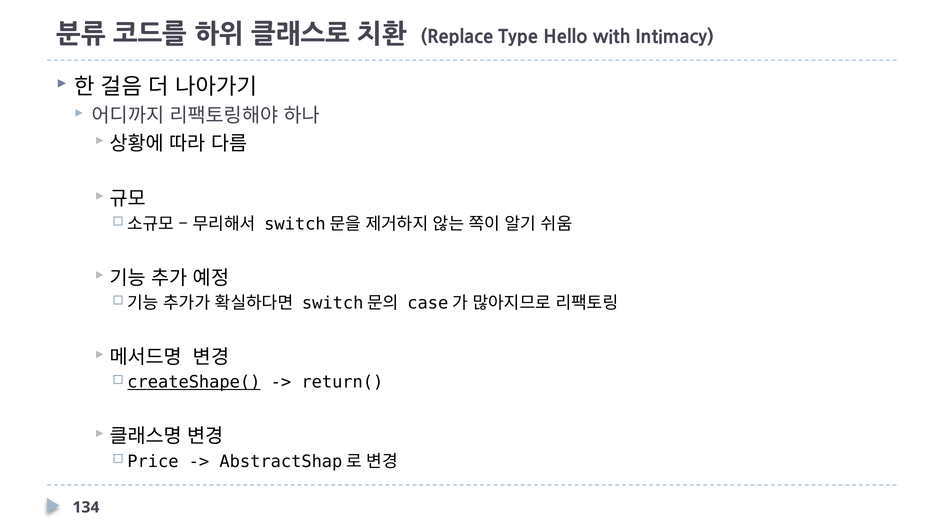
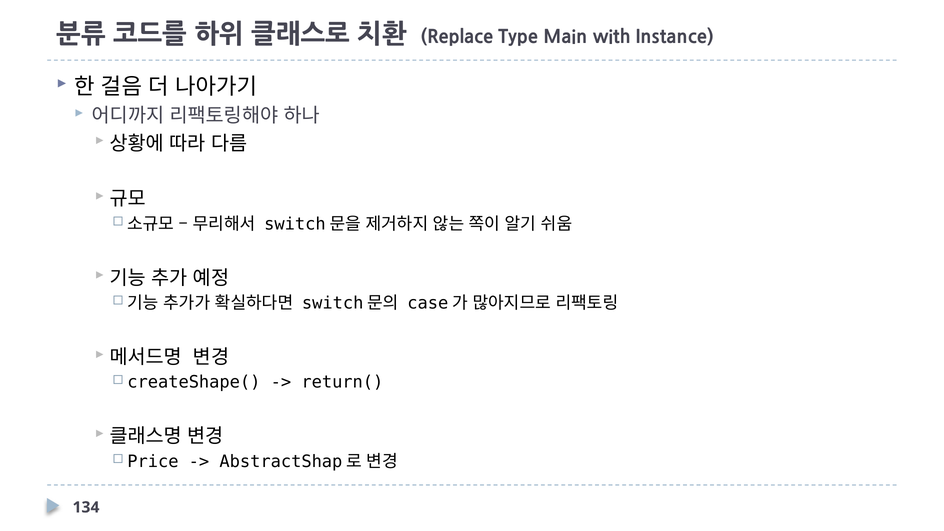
Hello: Hello -> Main (565, 37)
Intimacy: Intimacy -> Instance (675, 37)
createShape( underline: present -> none (194, 382)
